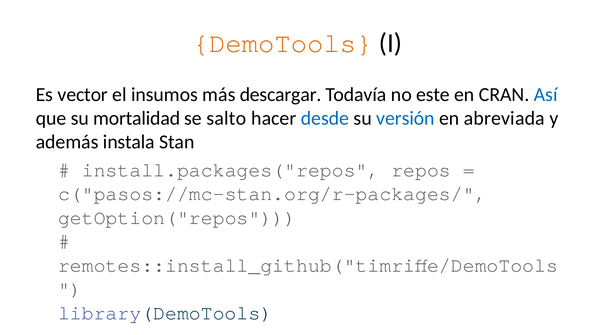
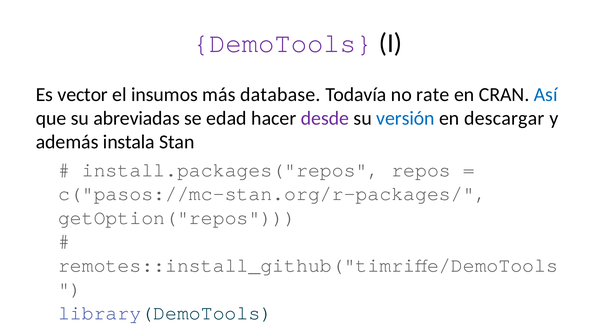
DemoTools colour: orange -> purple (283, 43)
descargar: descargar -> database (280, 94)
este: este -> rate (433, 94)
mortalidad: mortalidad -> abreviadas (137, 118)
salto: salto -> edad (226, 118)
desde colour: blue -> purple (325, 118)
abreviada: abreviada -> descargar (504, 118)
